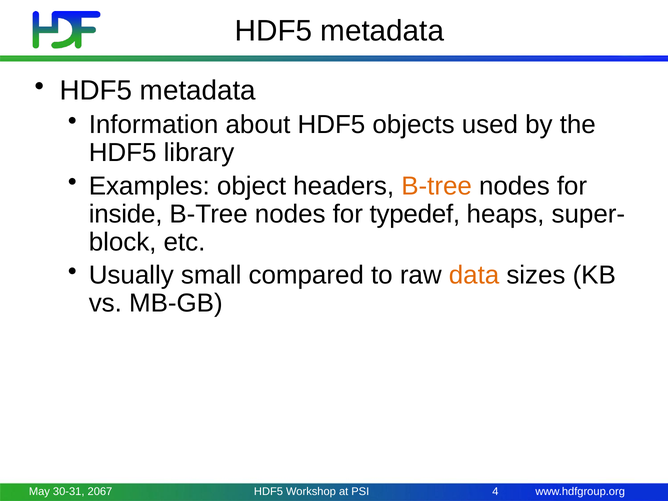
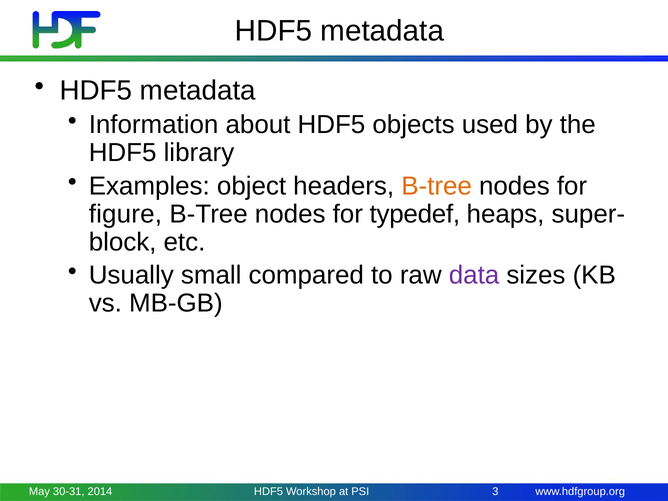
inside: inside -> figure (125, 214)
data colour: orange -> purple (474, 275)
2067: 2067 -> 2014 (100, 492)
4: 4 -> 3 (495, 492)
